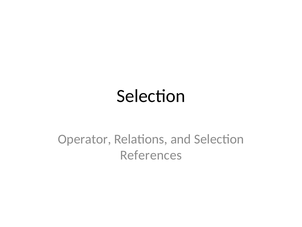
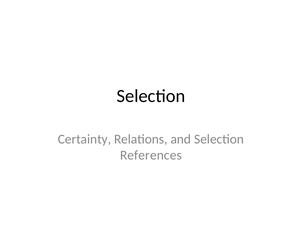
Operator: Operator -> Certainty (84, 139)
